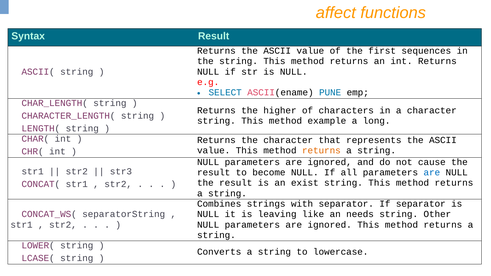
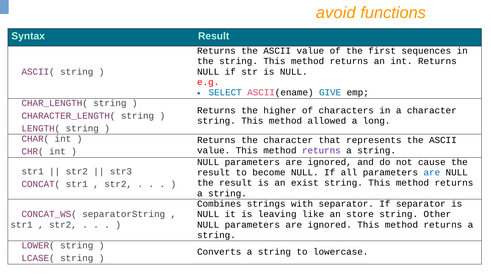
affect: affect -> avoid (336, 13)
PUNE: PUNE -> GIVE (330, 93)
example: example -> allowed (327, 121)
returns colour: orange -> purple (321, 151)
needs: needs -> store (360, 214)
